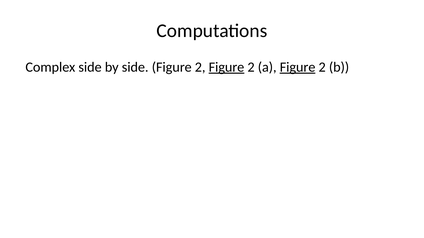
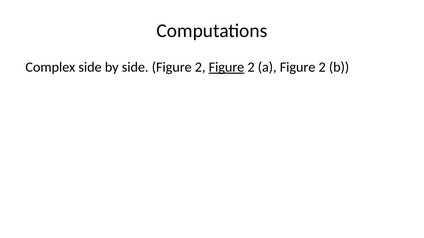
Figure underline: present -> none (298, 67)
